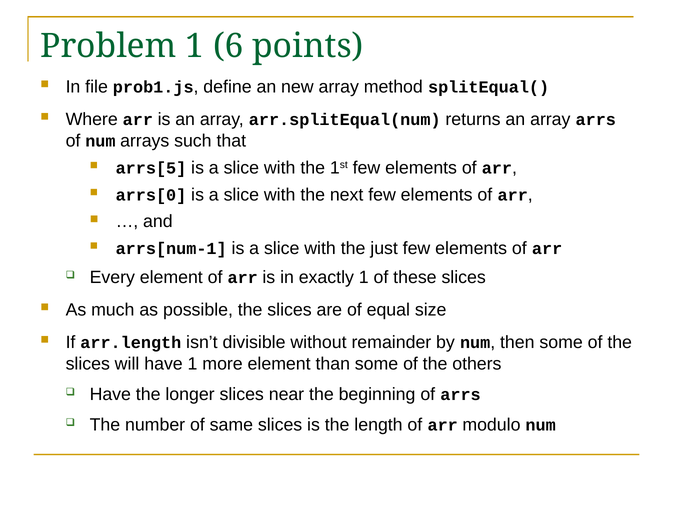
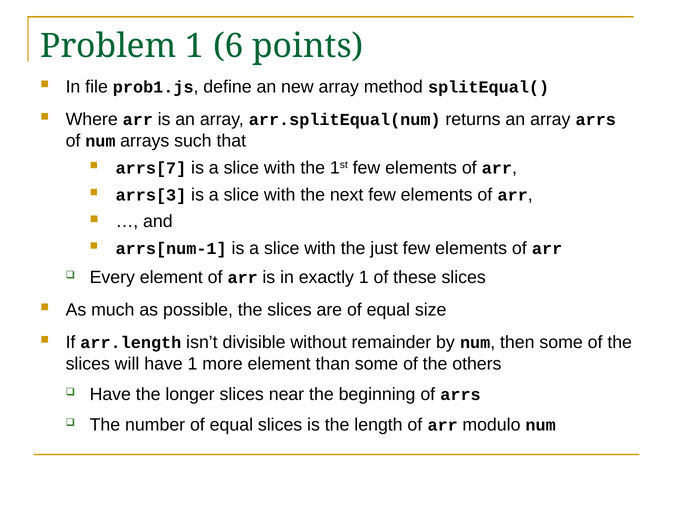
arrs[5: arrs[5 -> arrs[7 (151, 168)
arrs[0: arrs[0 -> arrs[3 (151, 195)
number of same: same -> equal (231, 425)
